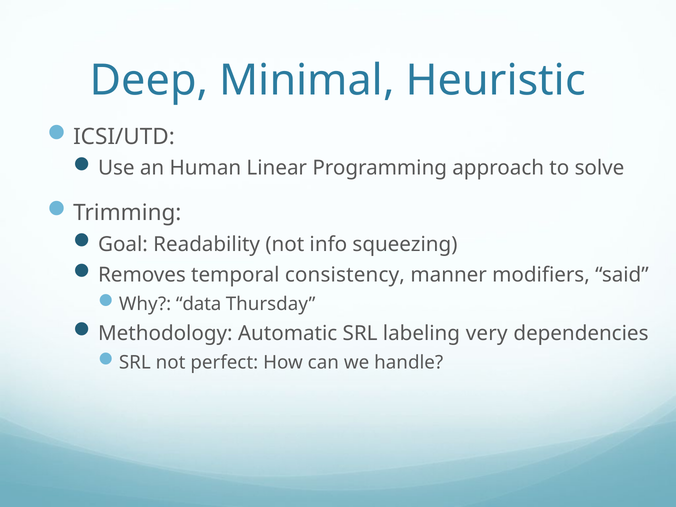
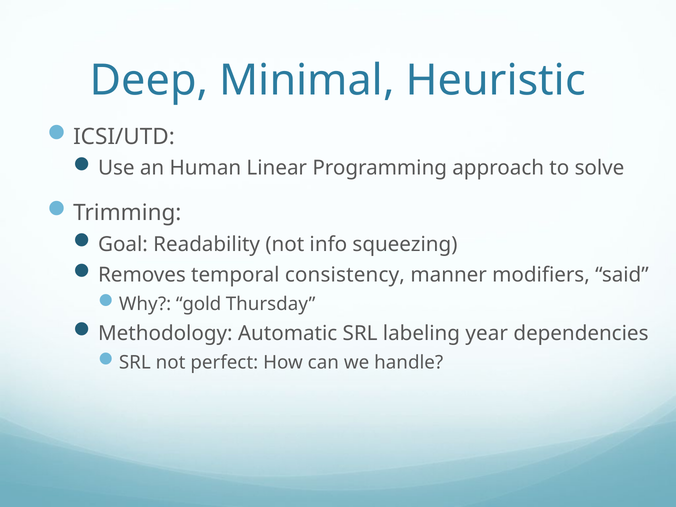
data: data -> gold (199, 304)
very: very -> year (487, 333)
